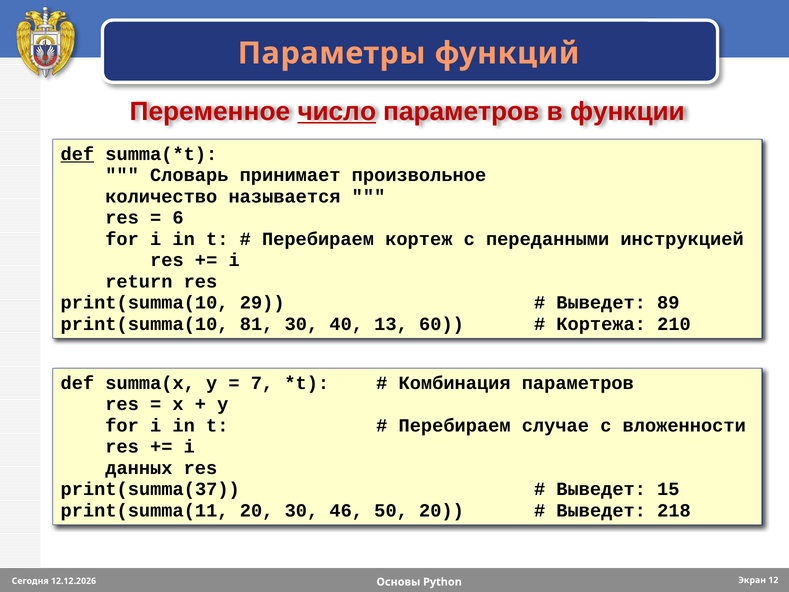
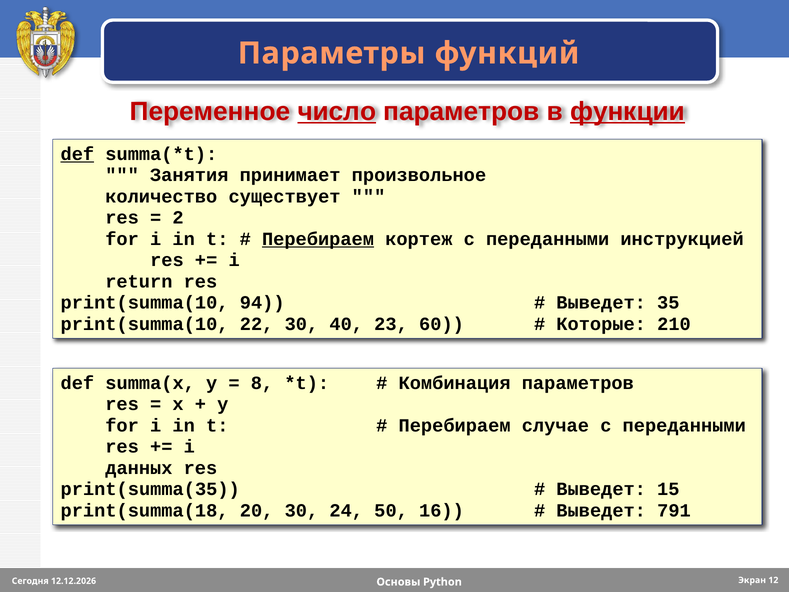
функции underline: none -> present (628, 111)
Словарь: Словарь -> Занятия (189, 175)
называется: называется -> существует (285, 196)
6: 6 -> 2 (178, 218)
Перебираем underline: none -> present (318, 239)
29: 29 -> 94 (262, 303)
89: 89 -> 35 (668, 303)
81: 81 -> 22 (257, 324)
13: 13 -> 23 (391, 324)
Кортежа: Кортежа -> Которые (601, 324)
7: 7 -> 8 (262, 383)
вложенности: вложенности -> переданными (684, 425)
print(summa(37: print(summa(37 -> print(summa(35 (150, 489)
print(summa(11: print(summa(11 -> print(summa(18 (145, 510)
46: 46 -> 24 (346, 510)
50 20: 20 -> 16 (441, 510)
218: 218 -> 791 (674, 510)
